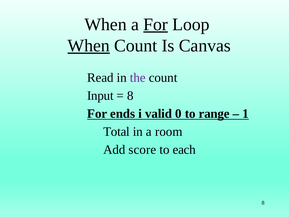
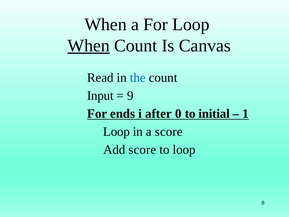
For underline: present -> none (156, 24)
the colour: purple -> blue (138, 77)
8: 8 -> 9 (130, 95)
valid: valid -> after (158, 113)
range: range -> initial (214, 113)
Total: Total -> Loop (116, 131)
a room: room -> score (169, 131)
to each: each -> loop (184, 149)
